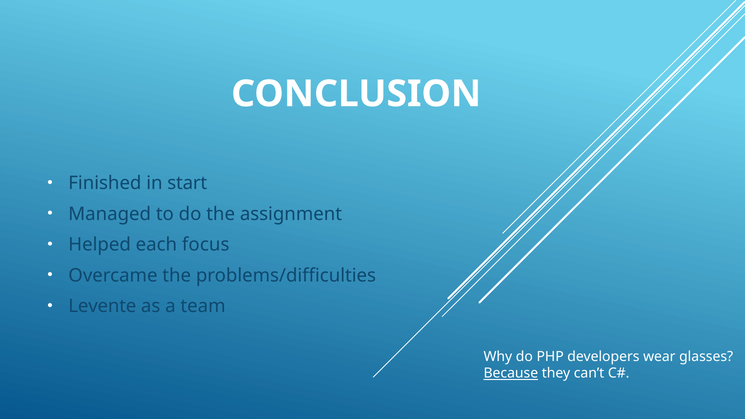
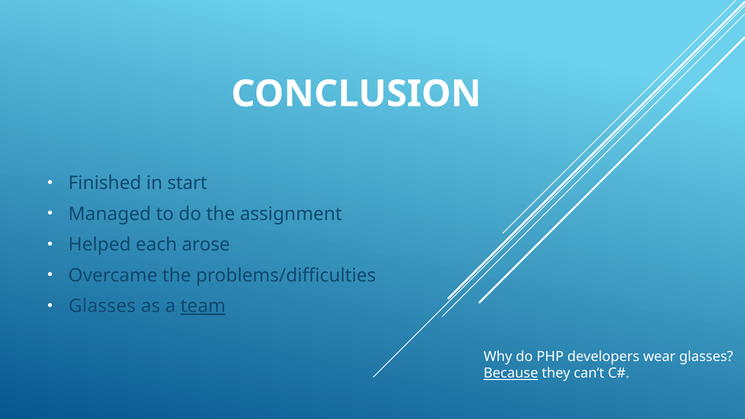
focus: focus -> arose (206, 245)
Levente: Levente -> Glasses (102, 306)
team underline: none -> present (203, 306)
